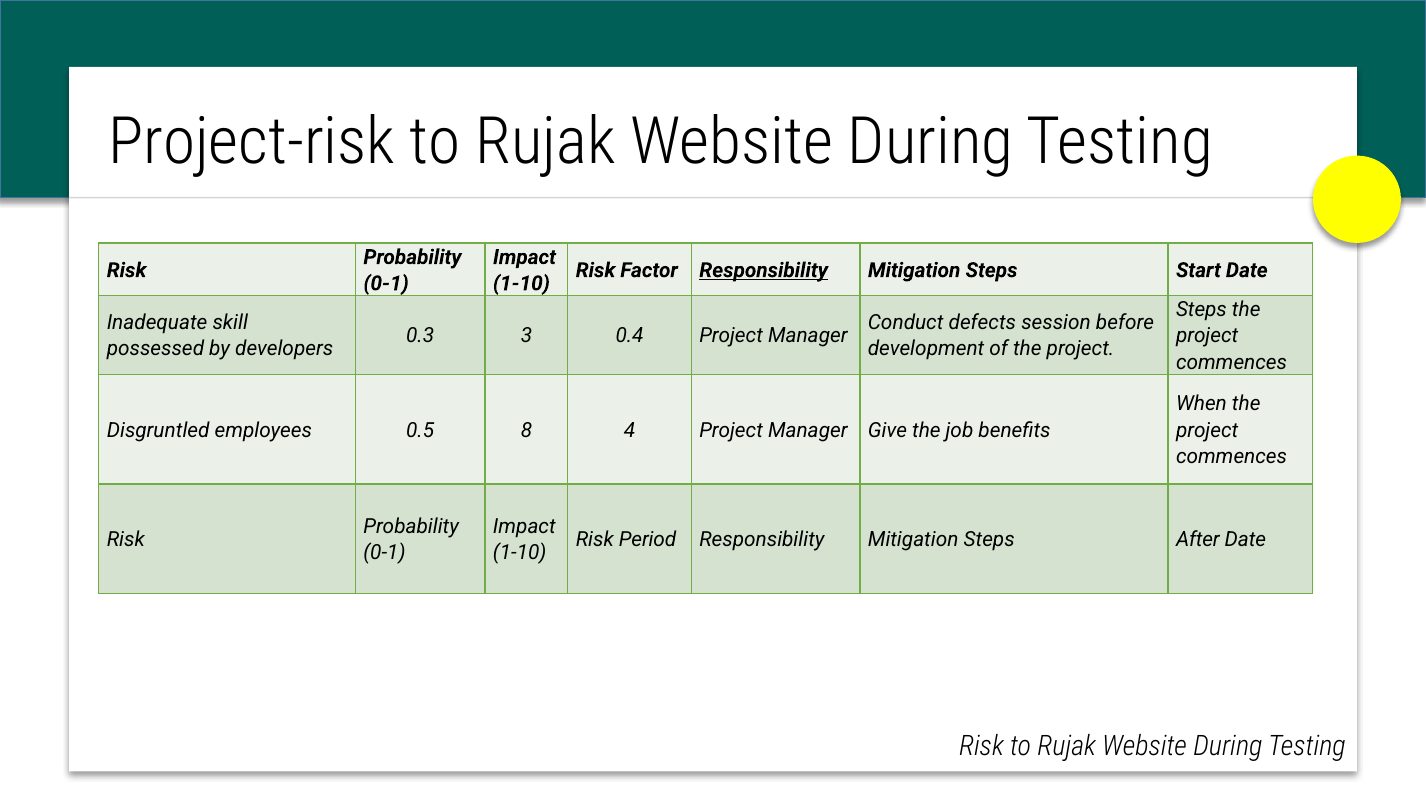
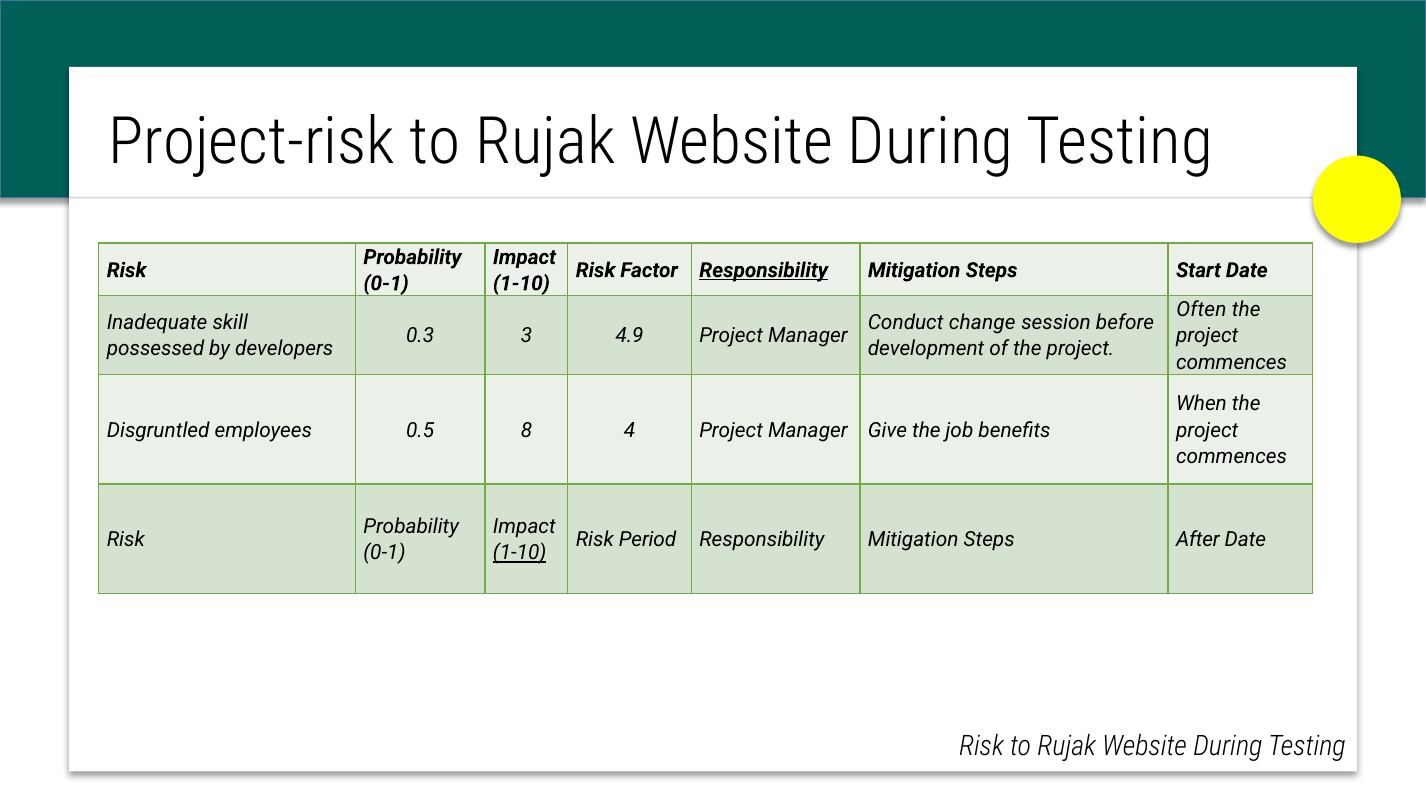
Steps: Steps -> Often (1201, 310)
defects: defects -> change (982, 323)
0.4: 0.4 -> 4.9 (629, 336)
1-10 underline: none -> present (520, 553)
